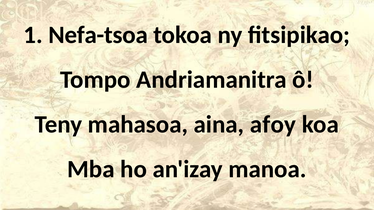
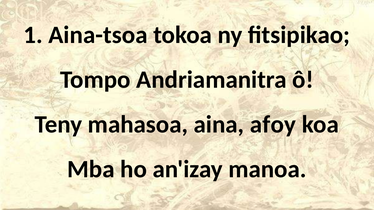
Nefa-tsoa: Nefa-tsoa -> Aina-tsoa (98, 35)
